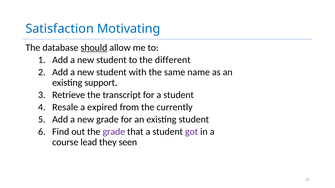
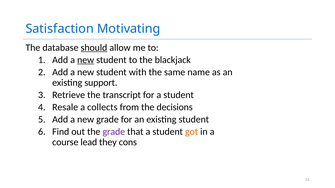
new underline: none -> present (86, 60)
different: different -> blackjack (173, 60)
expired: expired -> collects (102, 107)
currently: currently -> decisions (175, 107)
got colour: purple -> orange (192, 132)
seen: seen -> cons (128, 142)
